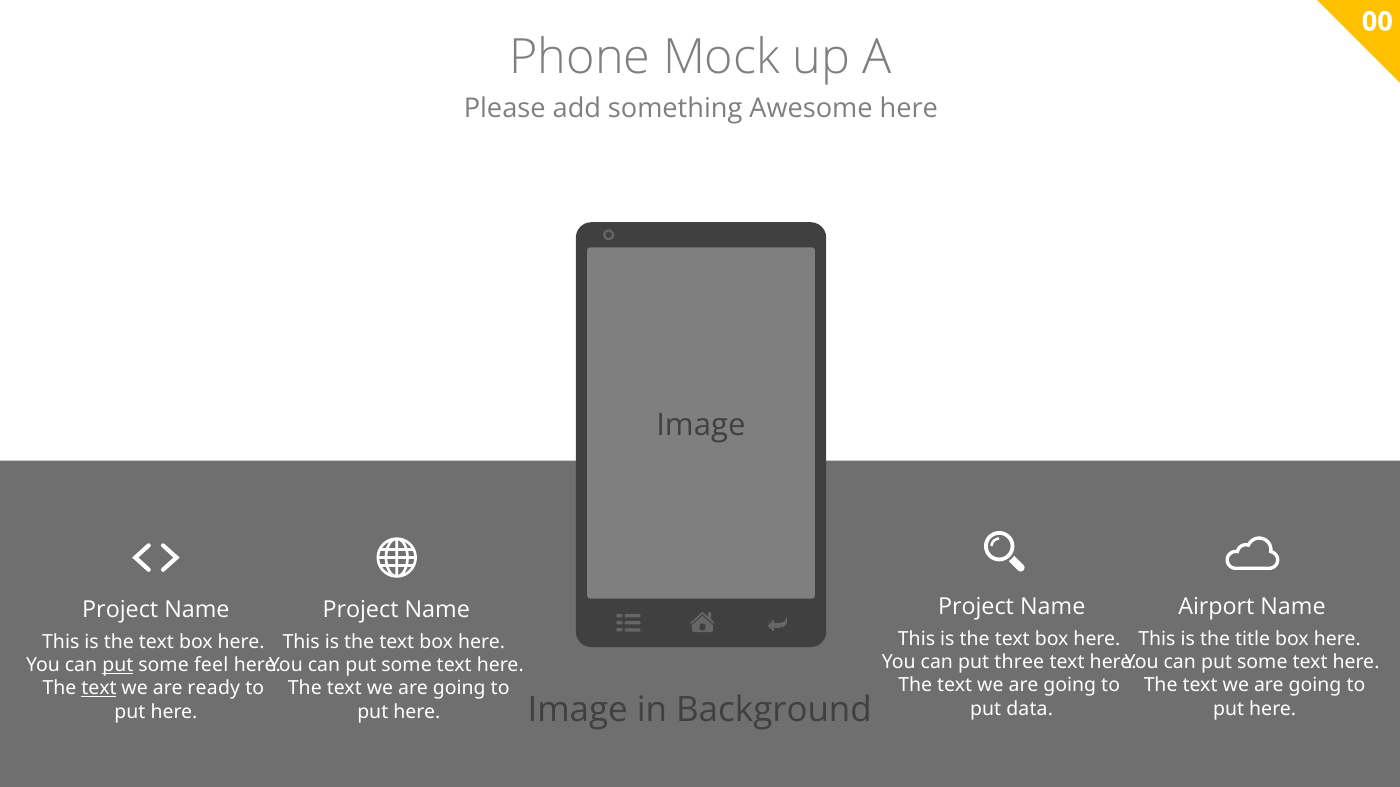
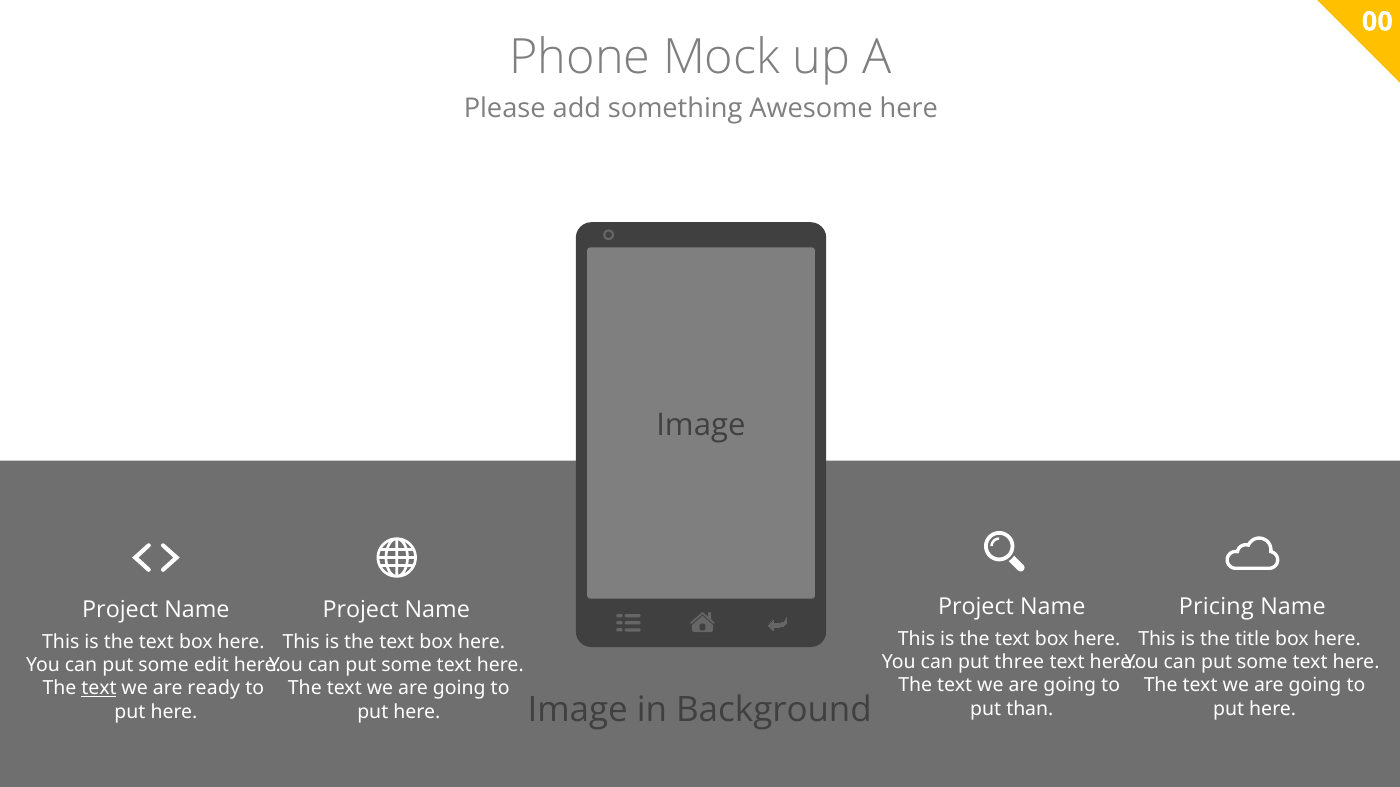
Airport: Airport -> Pricing (1216, 608)
put underline: present -> none (118, 666)
feel: feel -> edit (211, 666)
data: data -> than (1030, 709)
